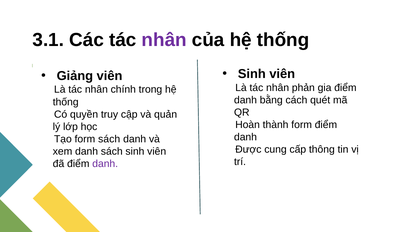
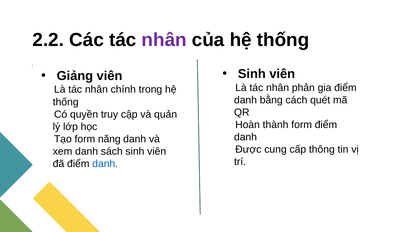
3.1: 3.1 -> 2.2 (48, 40)
form sách: sách -> năng (109, 139)
danh colour: purple -> blue (105, 164)
